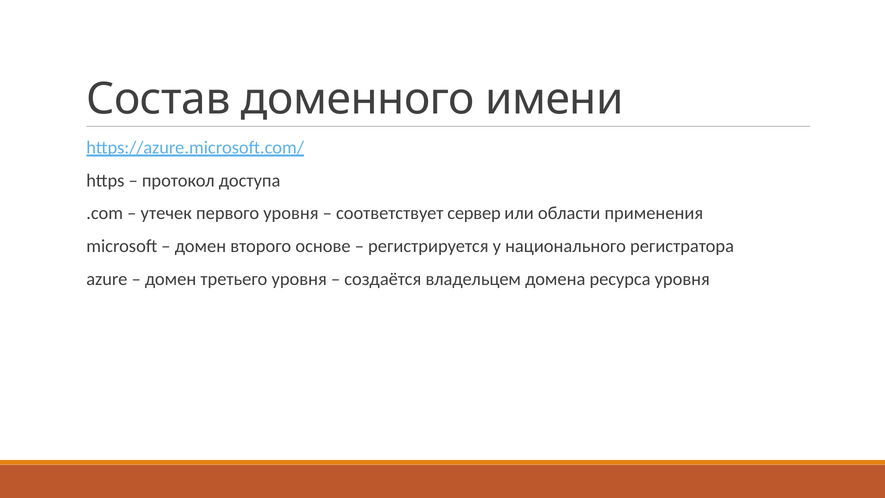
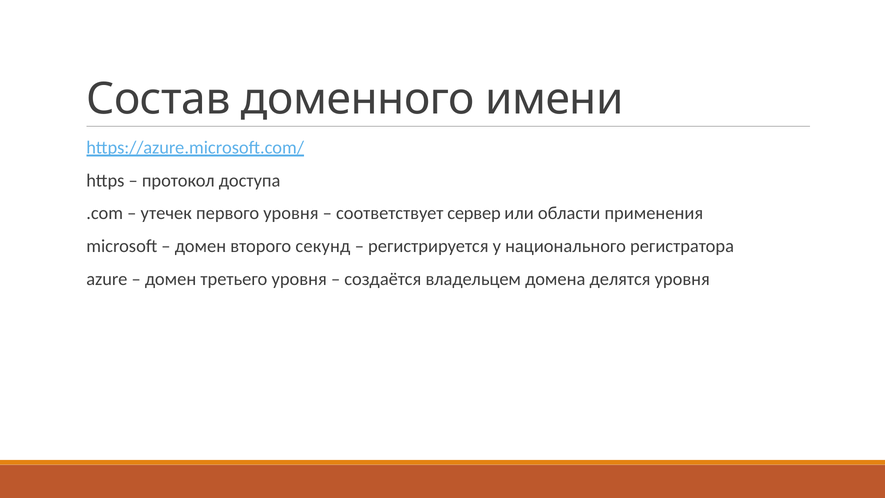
основе: основе -> секунд (323, 246)
ресурса: ресурса -> делятся (620, 279)
